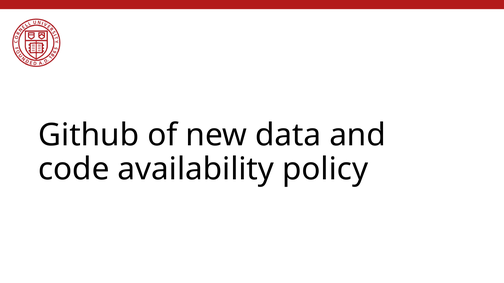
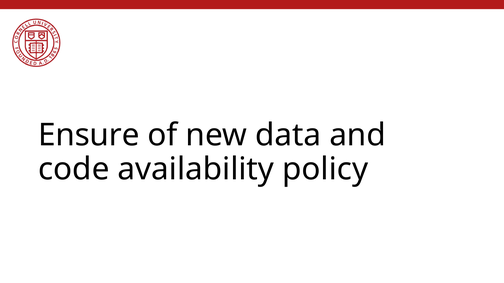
Github: Github -> Ensure (89, 135)
